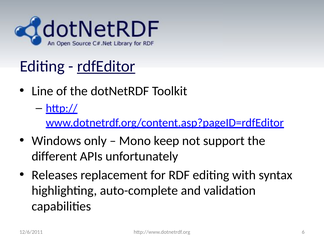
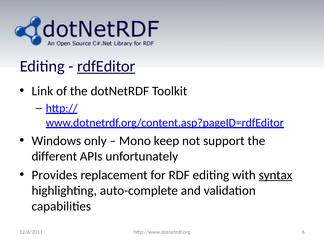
Line: Line -> Link (42, 91)
Releases: Releases -> Provides (55, 175)
syntax underline: none -> present (276, 175)
